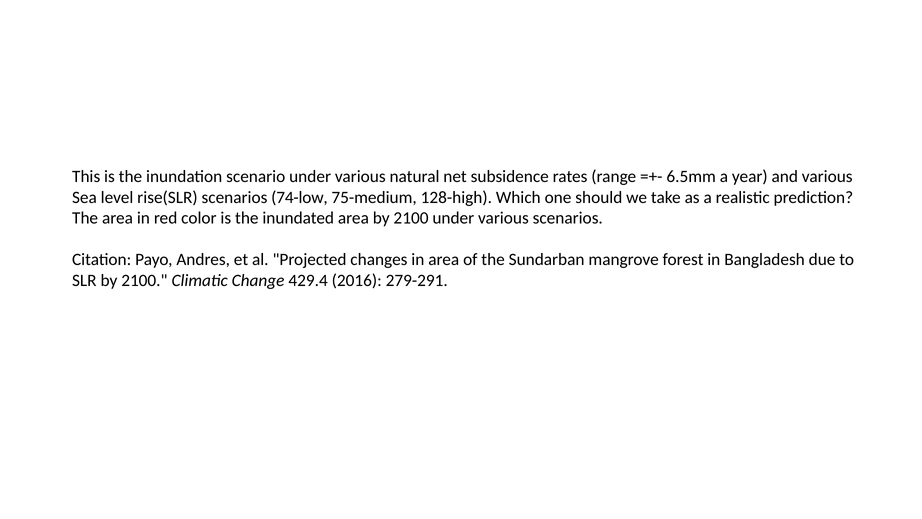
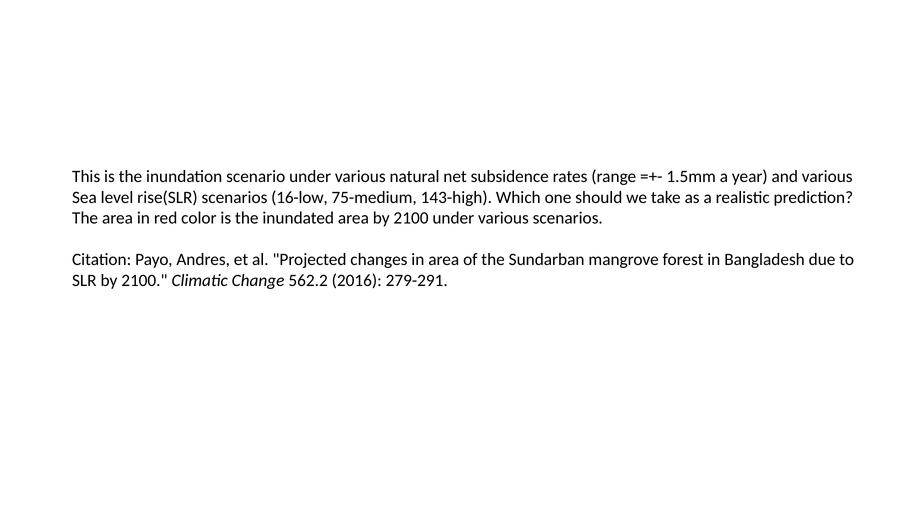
6.5mm: 6.5mm -> 1.5mm (691, 177)
74-low: 74-low -> 16-low (300, 197)
128-high: 128-high -> 143-high (456, 197)
429.4: 429.4 -> 562.2 (308, 280)
